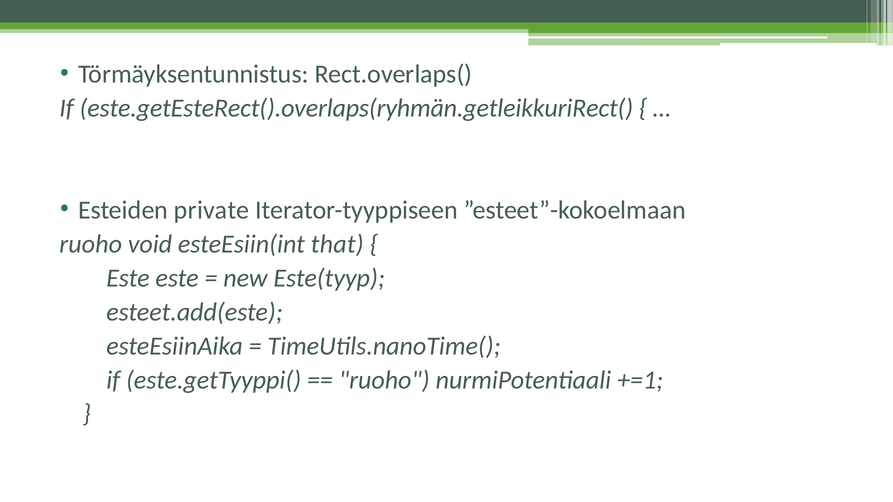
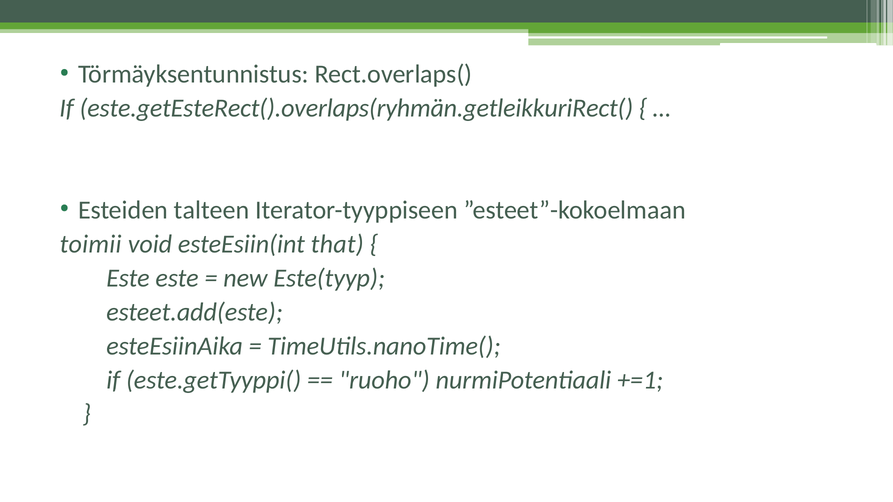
private: private -> talteen (212, 210)
ruoho: ruoho -> toimii (91, 244)
